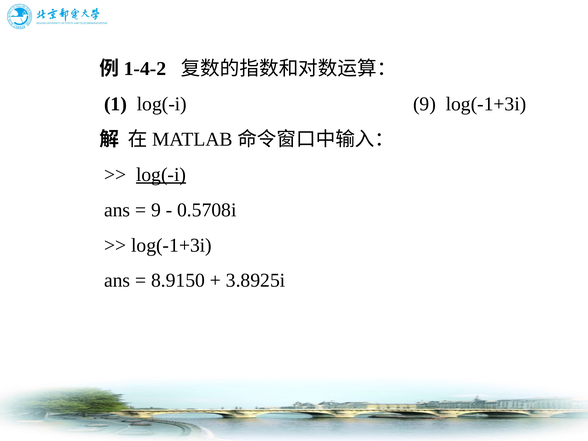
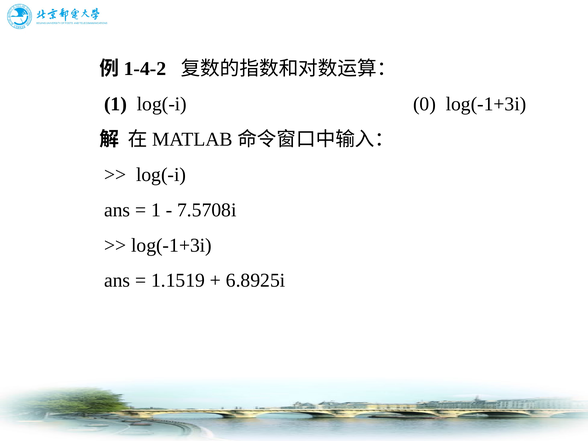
log(-i 9: 9 -> 0 (424, 104)
log(-i underline: present -> none (161, 175)
9: 9 -> 1 (156, 210)
0.5708i: 0.5708i -> 7.5708i (207, 210)
8.9150: 8.9150 -> 1.1519 (178, 280)
3.8925i: 3.8925i -> 6.8925i (256, 280)
